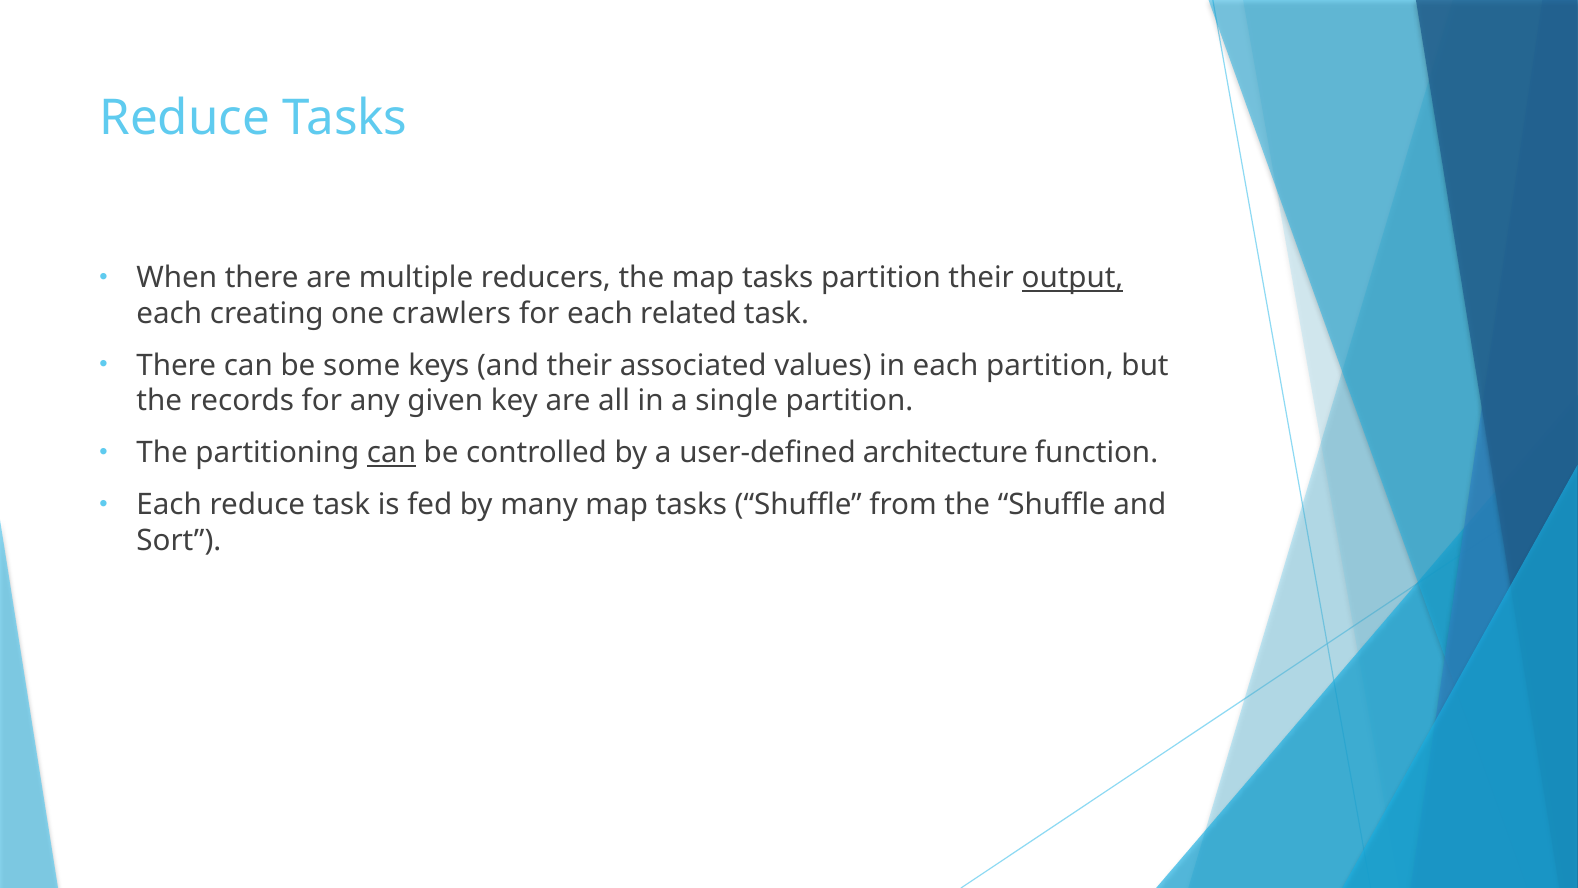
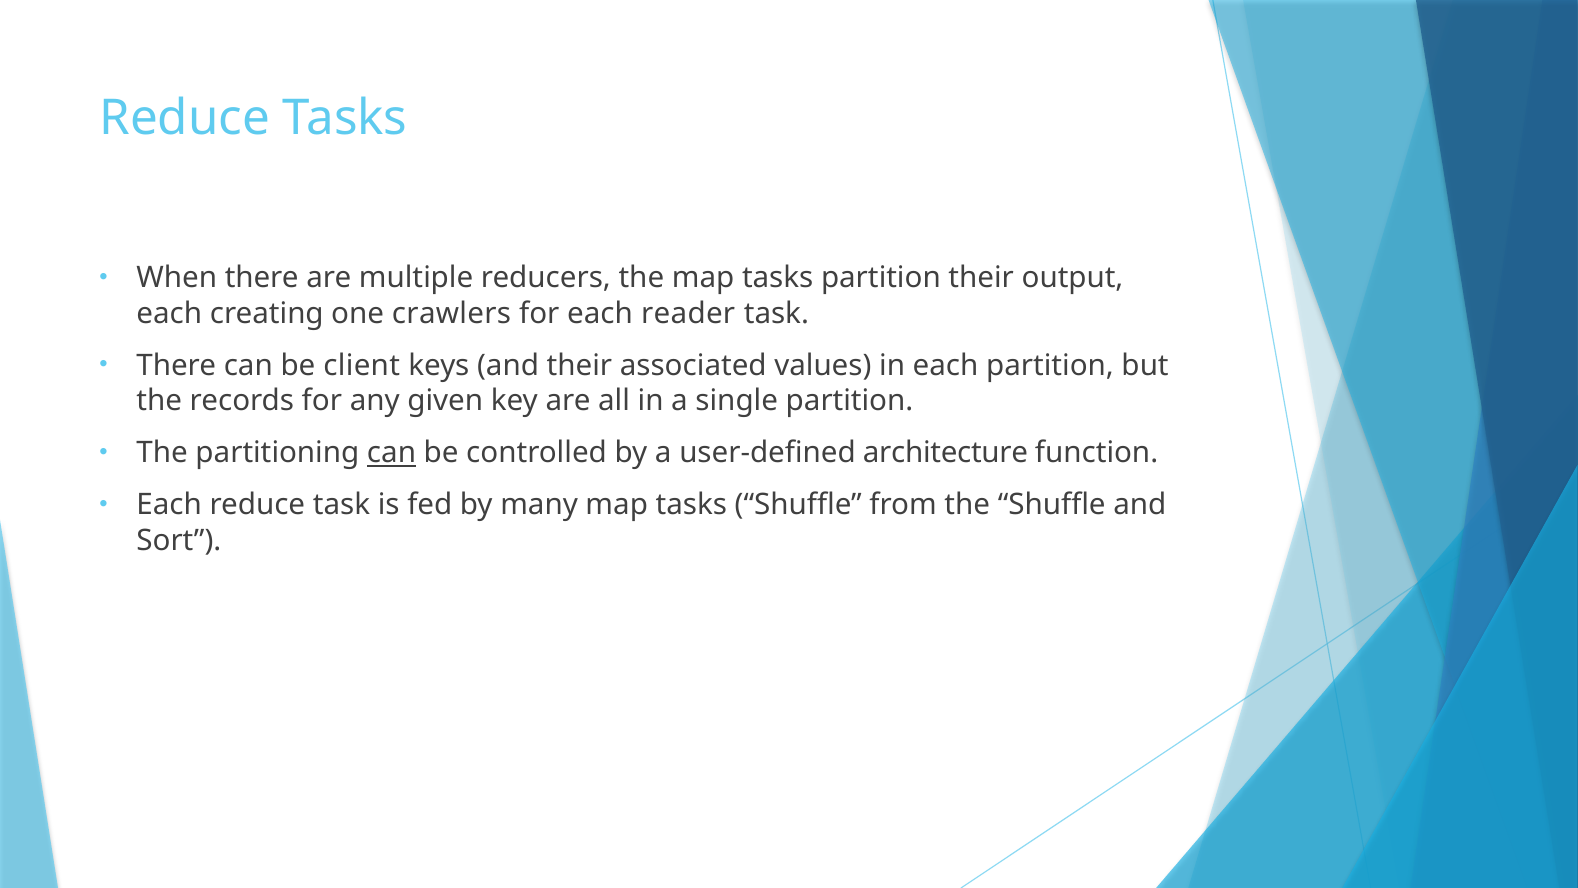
output underline: present -> none (1073, 278)
related: related -> reader (688, 314)
some: some -> client (362, 366)
